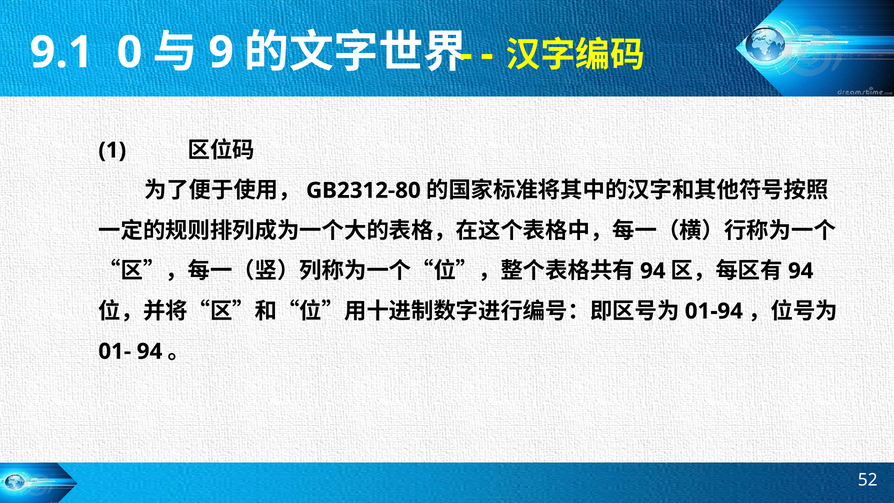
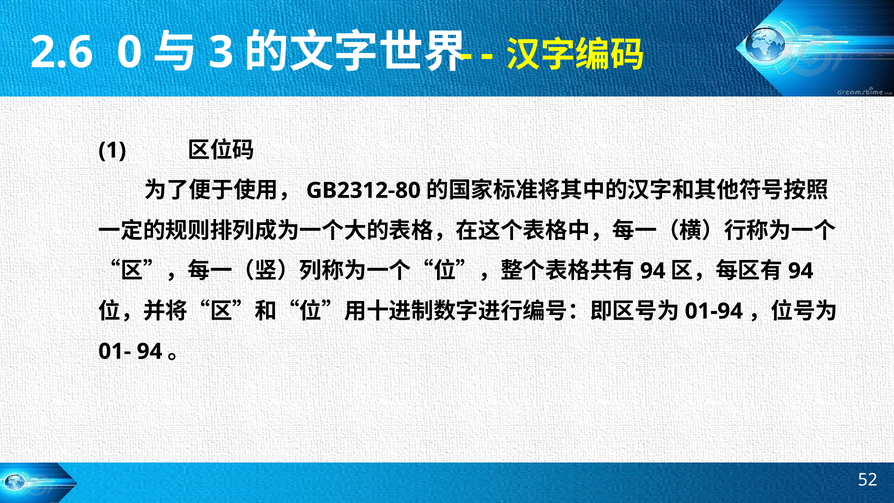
9.1: 9.1 -> 2.6 (62, 52)
9: 9 -> 3 (221, 52)
